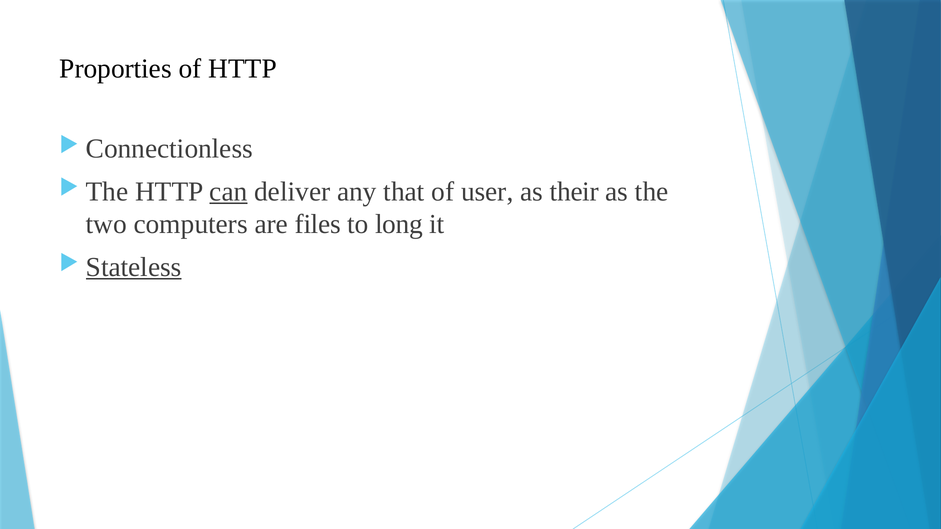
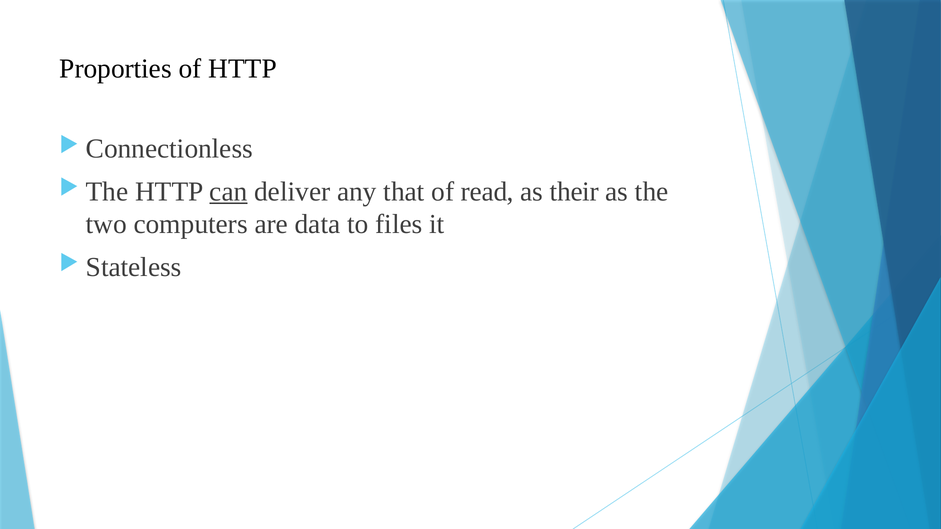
user: user -> read (487, 192)
files: files -> data (318, 224)
long: long -> files (399, 224)
Stateless underline: present -> none (134, 267)
